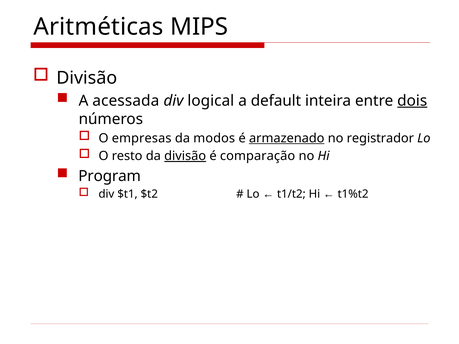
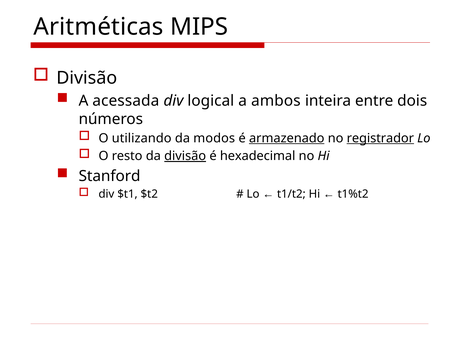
default: default -> ambos (276, 101)
dois underline: present -> none (412, 101)
empresas: empresas -> utilizando (142, 138)
registrador underline: none -> present (380, 138)
comparação: comparação -> hexadecimal (258, 156)
Program: Program -> Stanford (110, 176)
